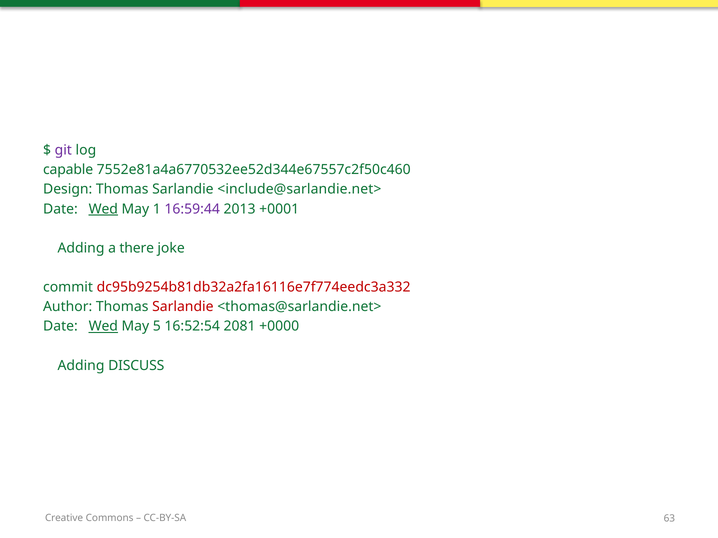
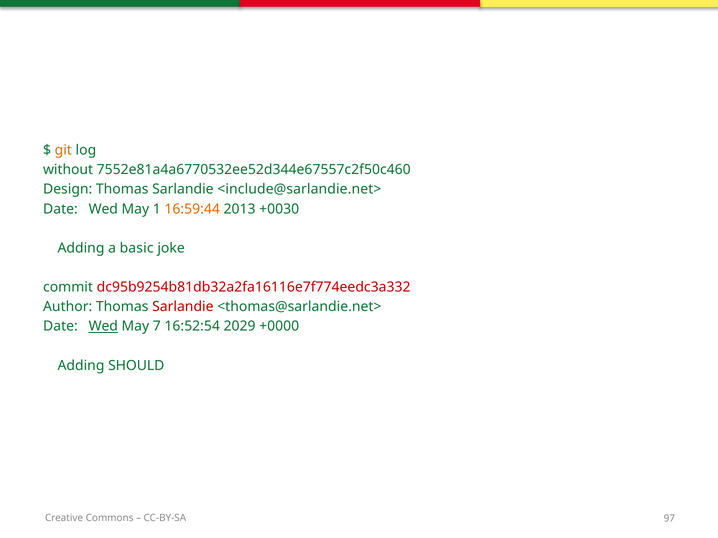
git colour: purple -> orange (63, 150)
capable: capable -> without (68, 170)
Wed underline: present -> none (103, 209)
16:59:44 colour: purple -> orange (192, 209)
+0001: +0001 -> +0030 (279, 209)
there: there -> basic (137, 248)
5: 5 -> 7 (157, 327)
2081: 2081 -> 2029 (240, 327)
DISCUSS: DISCUSS -> SHOULD (136, 366)
63: 63 -> 97 (669, 519)
